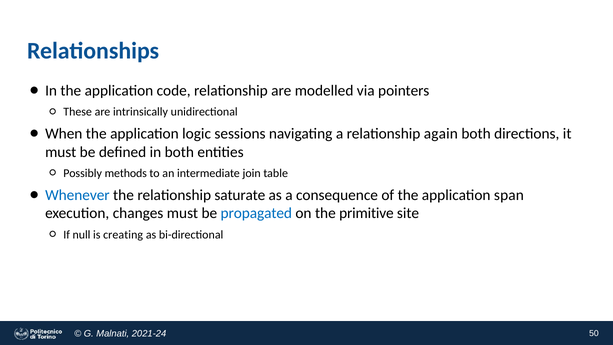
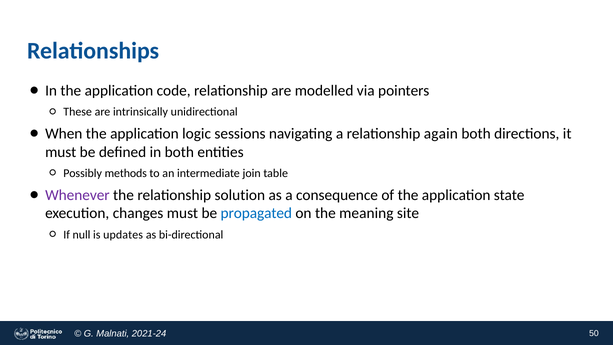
Whenever colour: blue -> purple (77, 195)
saturate: saturate -> solution (240, 195)
span: span -> state (509, 195)
primitive: primitive -> meaning (366, 213)
creating: creating -> updates (123, 235)
